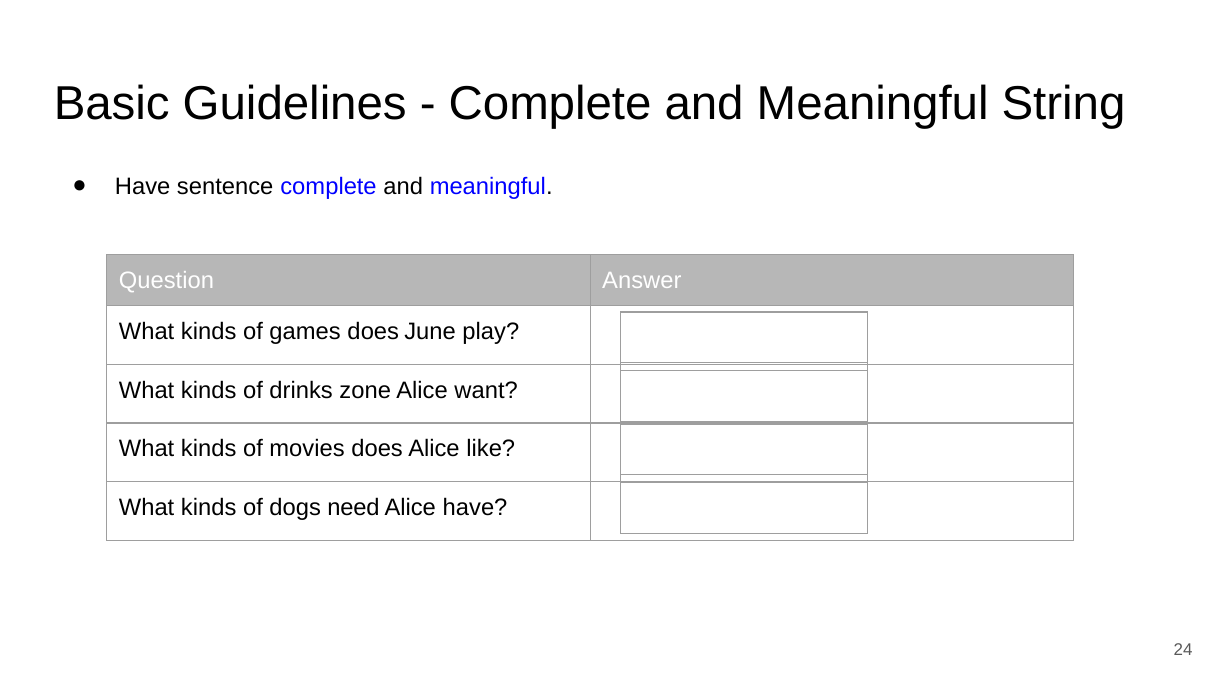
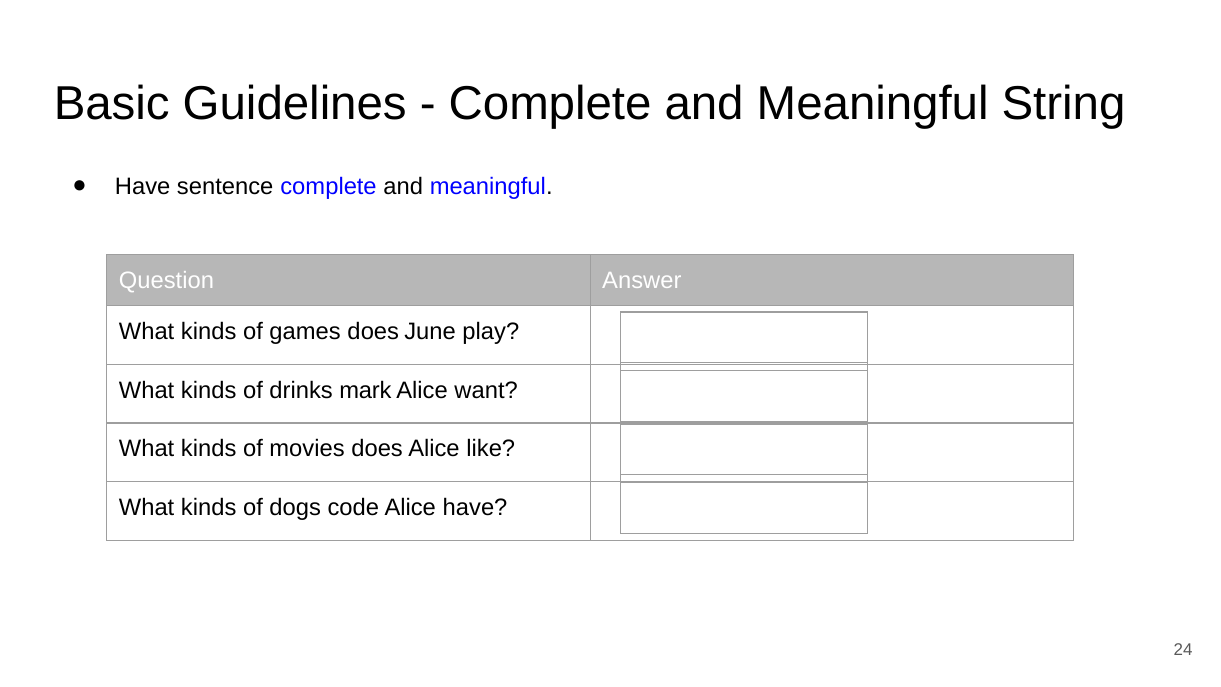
zone: zone -> mark (365, 390)
need: need -> code (353, 507)
